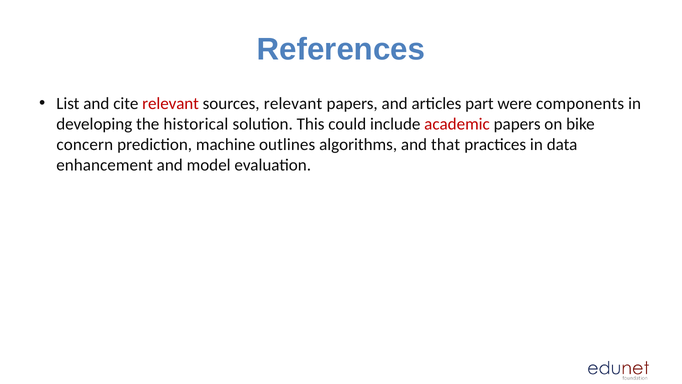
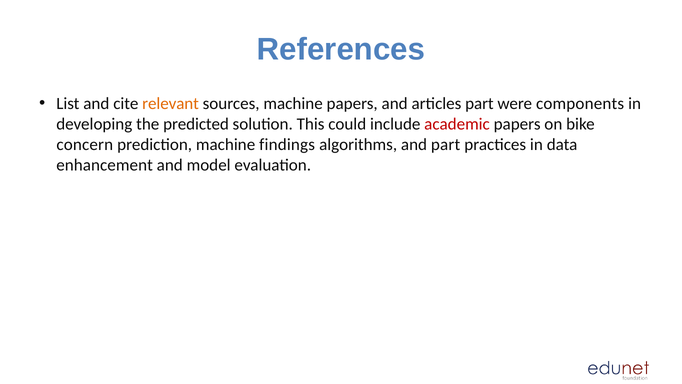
relevant colour: red -> orange (171, 103)
sources relevant: relevant -> machine (293, 103)
historical: historical -> predicted (196, 124)
outlines: outlines -> findings (287, 144)
and that: that -> part (446, 144)
